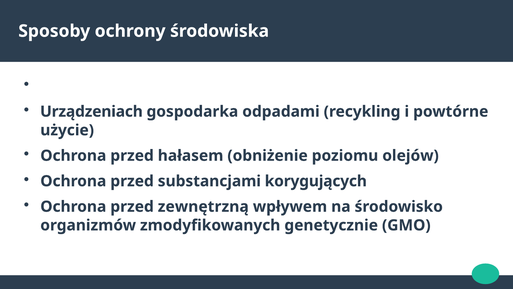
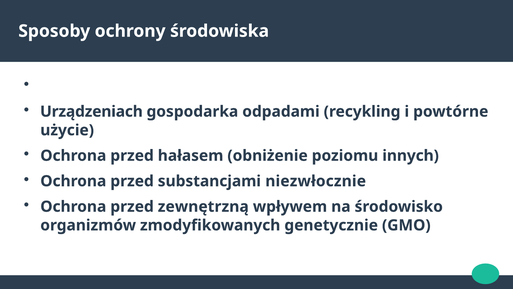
olejów: olejów -> innych (411, 155)
korygujących: korygujących -> niezwłocznie (316, 181)
